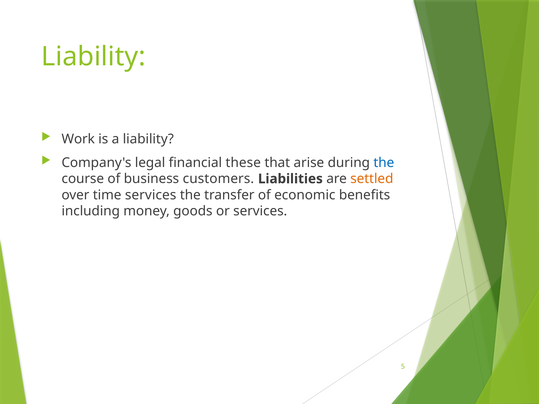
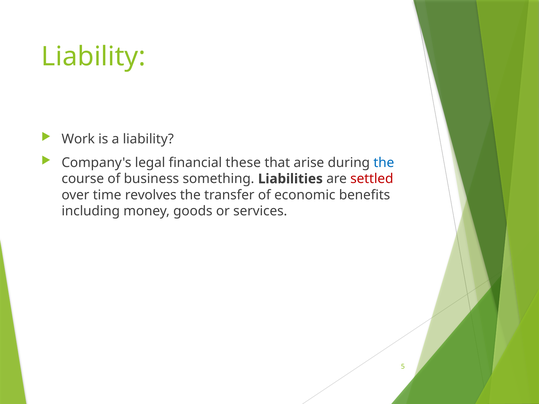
customers: customers -> something (218, 179)
settled colour: orange -> red (372, 179)
time services: services -> revolves (151, 195)
